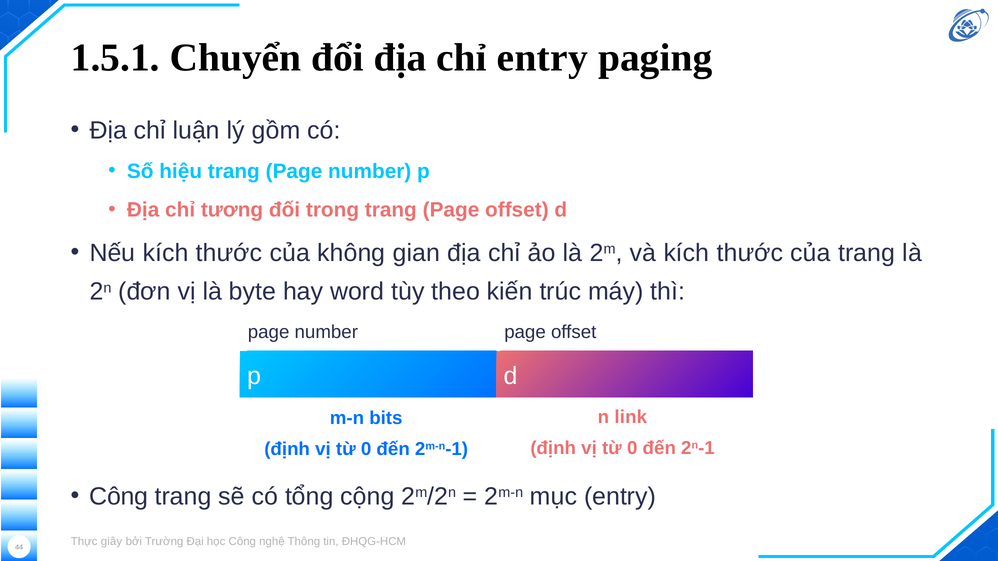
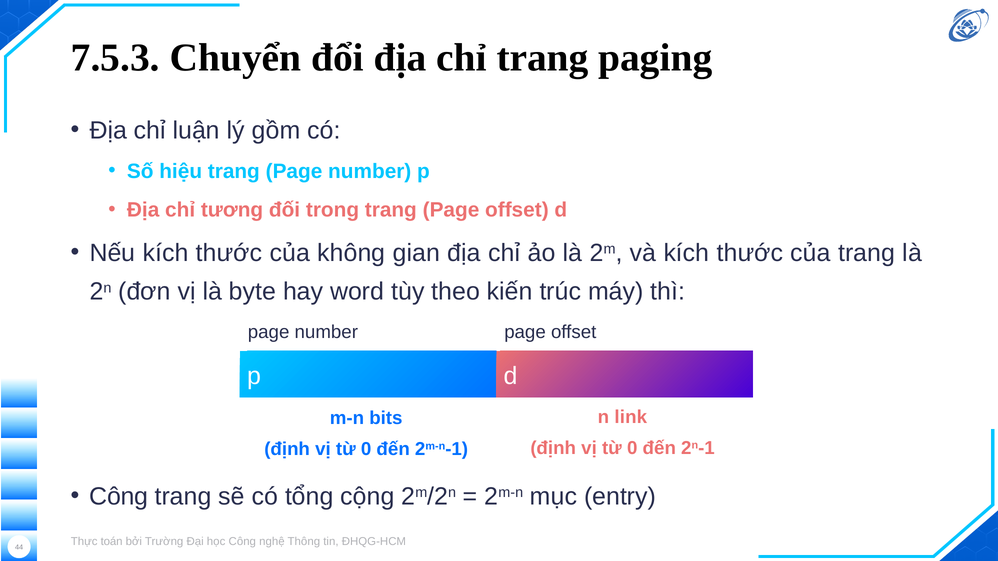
1.5.1: 1.5.1 -> 7.5.3 (115, 58)
chỉ entry: entry -> trang (543, 58)
giây: giây -> toán (112, 542)
